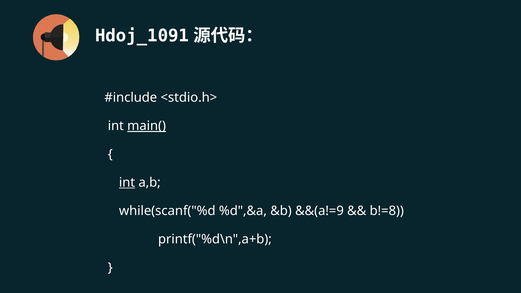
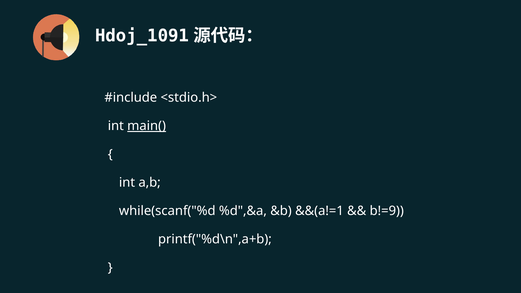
int underline: present -> none (127, 183)
&&(a!=9: &&(a!=9 -> &&(a!=1 (319, 211)
b!=8: b!=8 -> b!=9 (387, 211)
